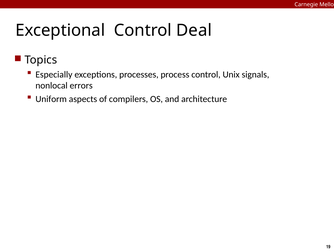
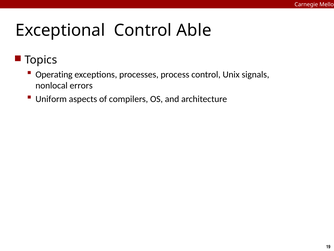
Deal: Deal -> Able (194, 30)
Especially: Especially -> Operating (54, 74)
